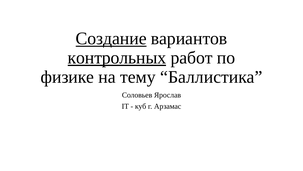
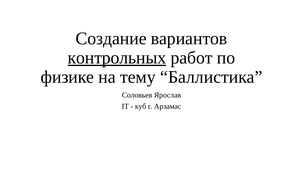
Создание underline: present -> none (111, 38)
